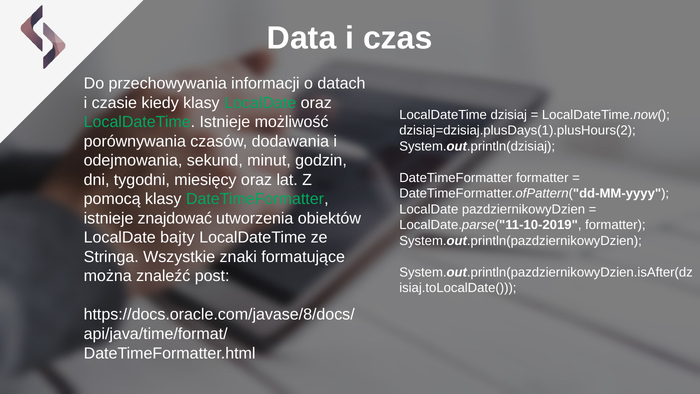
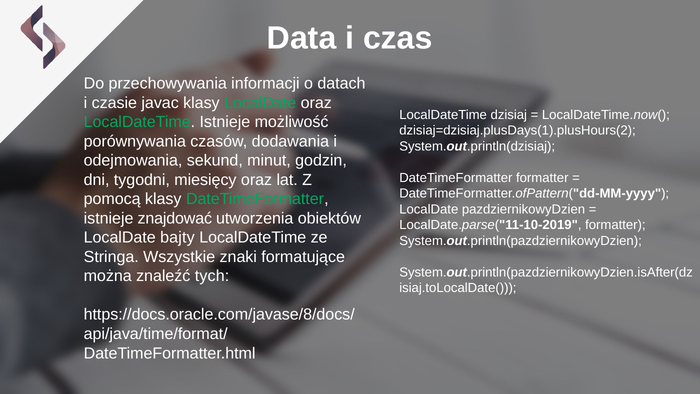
kiedy: kiedy -> javac (160, 103)
post: post -> tych (212, 276)
